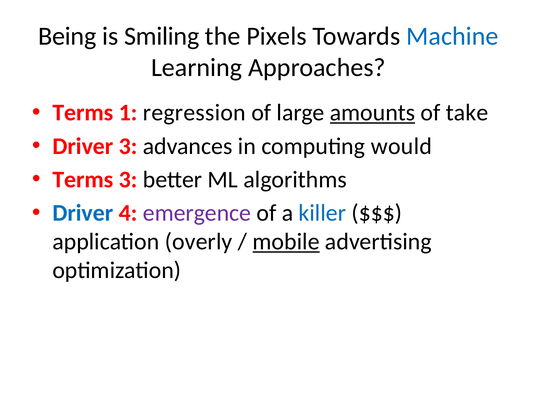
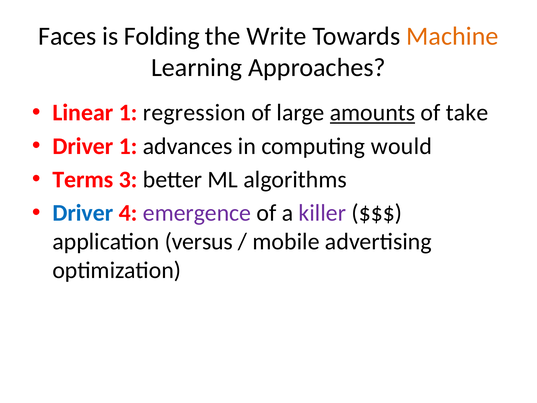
Being: Being -> Faces (67, 36)
Smiling: Smiling -> Folding (162, 36)
Pixels: Pixels -> Write (277, 36)
Machine colour: blue -> orange (452, 36)
Terms: Terms -> Linear (83, 113)
Driver 3: 3 -> 1 (128, 146)
killer colour: blue -> purple (322, 213)
overly: overly -> versus (199, 242)
mobile underline: present -> none (286, 242)
